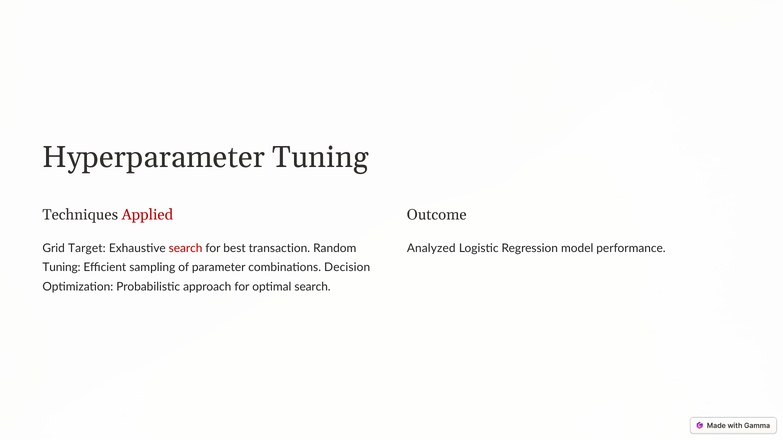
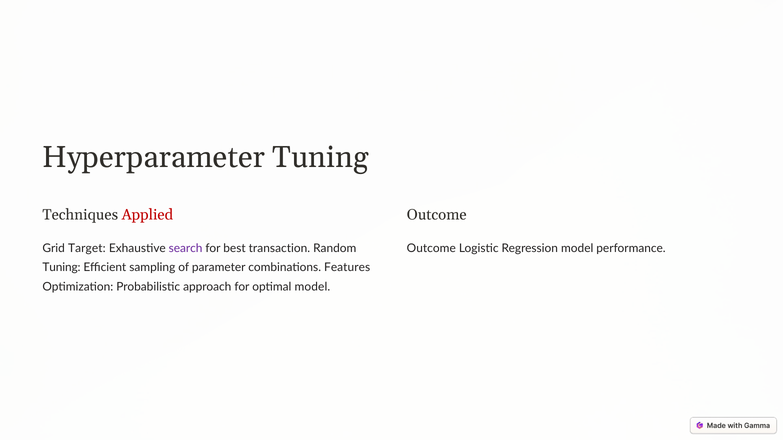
search colour: red -> purple (186, 248)
Analyzed: Analyzed -> Outcome (431, 248)
Decision: Decision -> Features (347, 268)
optimal search: search -> model (312, 287)
